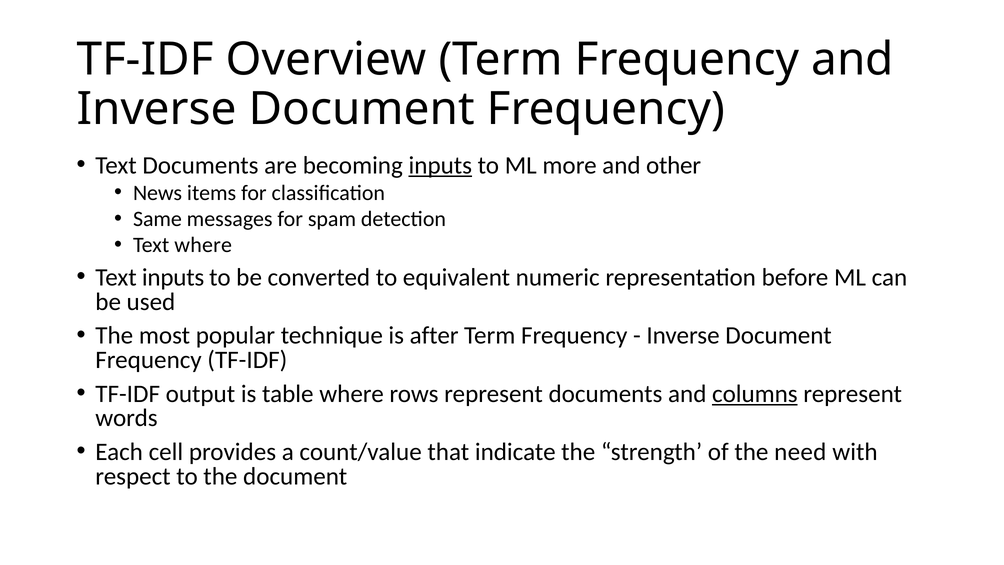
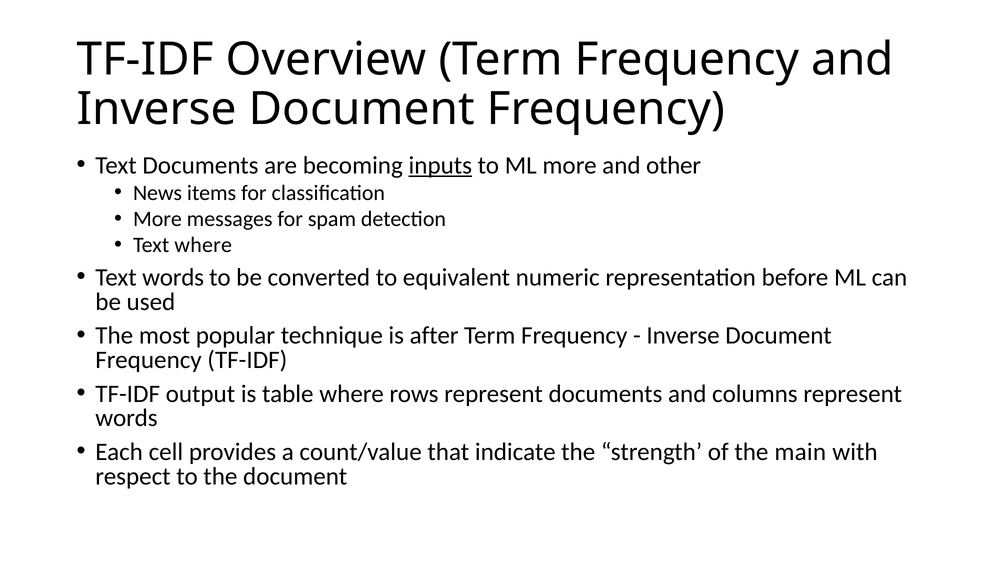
Same: Same -> More (157, 219)
Text inputs: inputs -> words (173, 277)
columns underline: present -> none (755, 394)
need: need -> main (800, 452)
